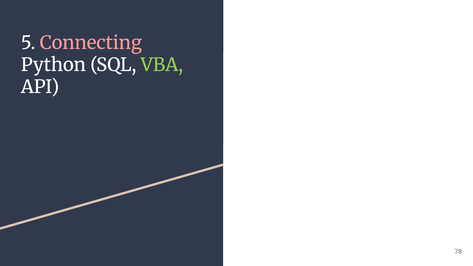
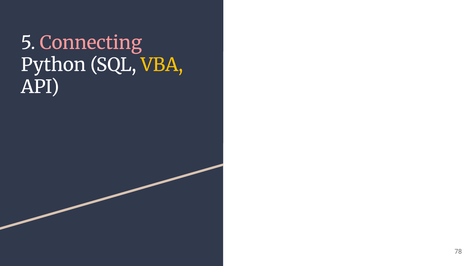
VBA colour: light green -> yellow (162, 65)
